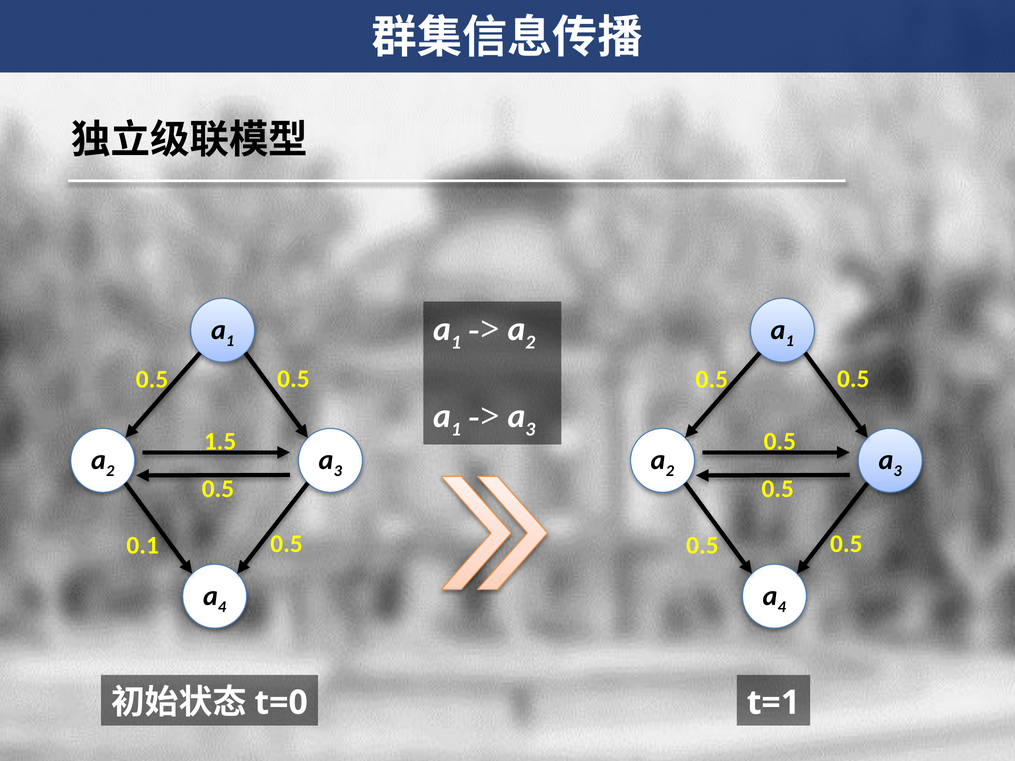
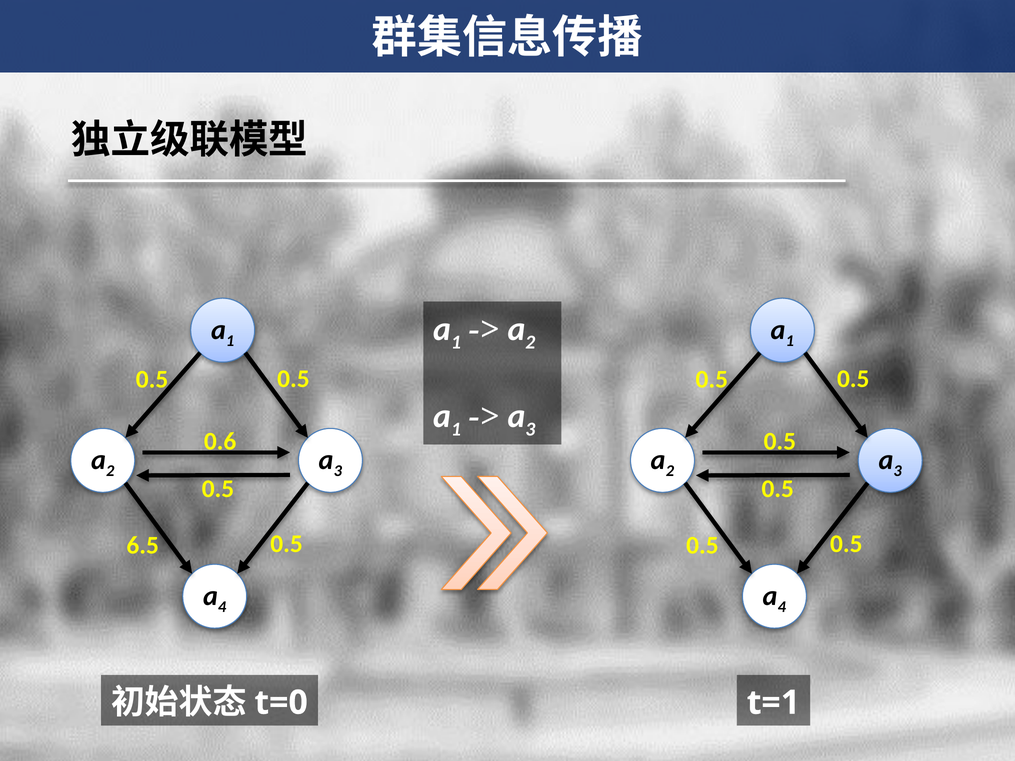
1.5: 1.5 -> 0.6 (220, 441)
0.1: 0.1 -> 6.5 (143, 545)
